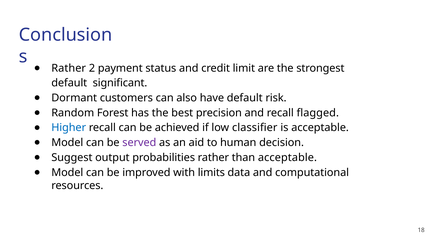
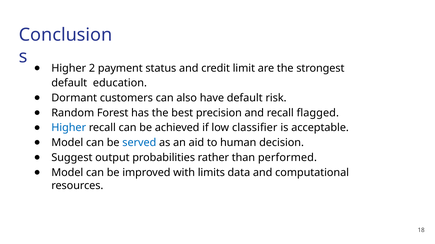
Rather: Rather -> Higher (69, 68)
signiﬁcant: signiﬁcant -> education (120, 83)
served colour: purple -> blue (139, 143)
than acceptable: acceptable -> performed (287, 158)
